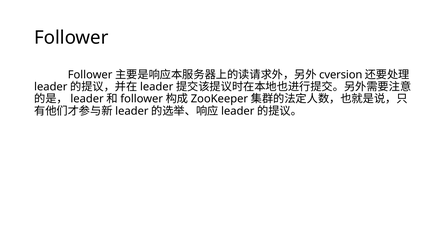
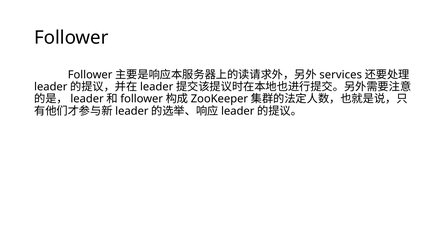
cversion: cversion -> services (341, 75)
